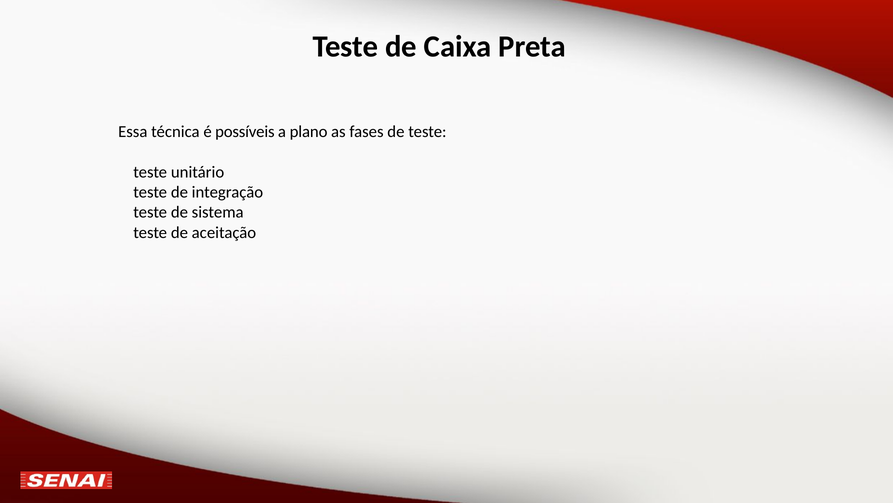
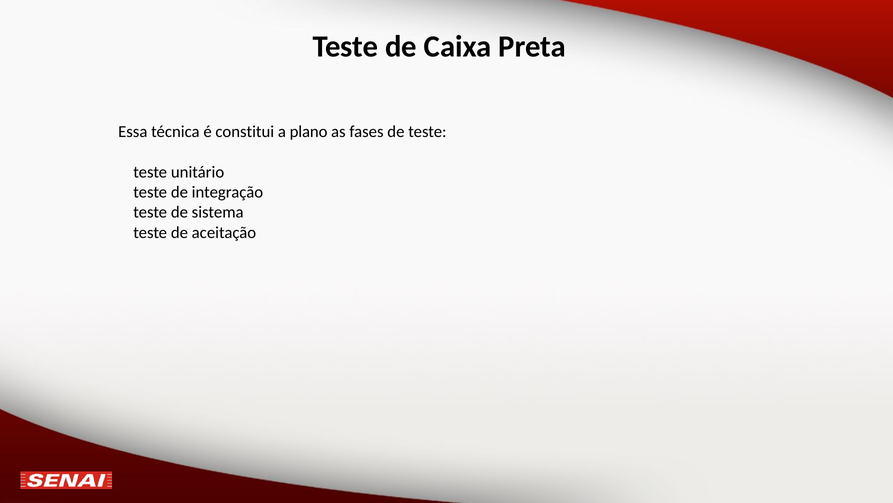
possíveis: possíveis -> constitui (245, 132)
